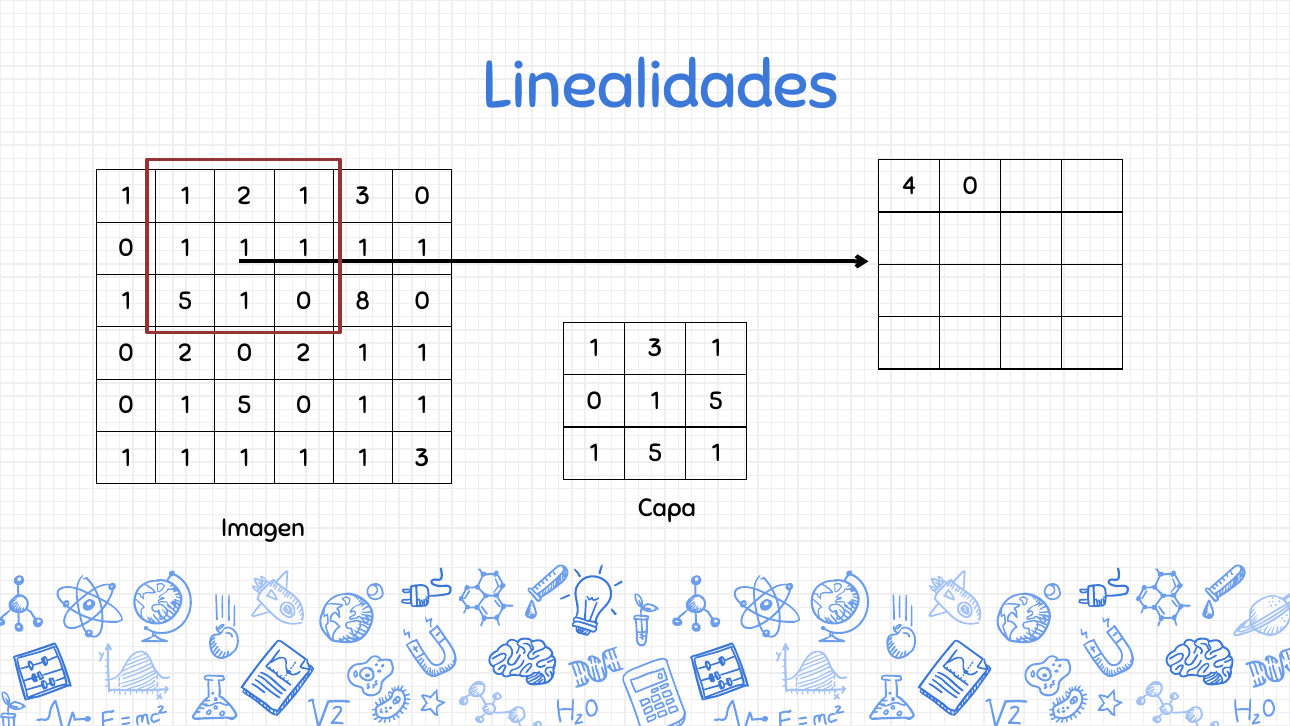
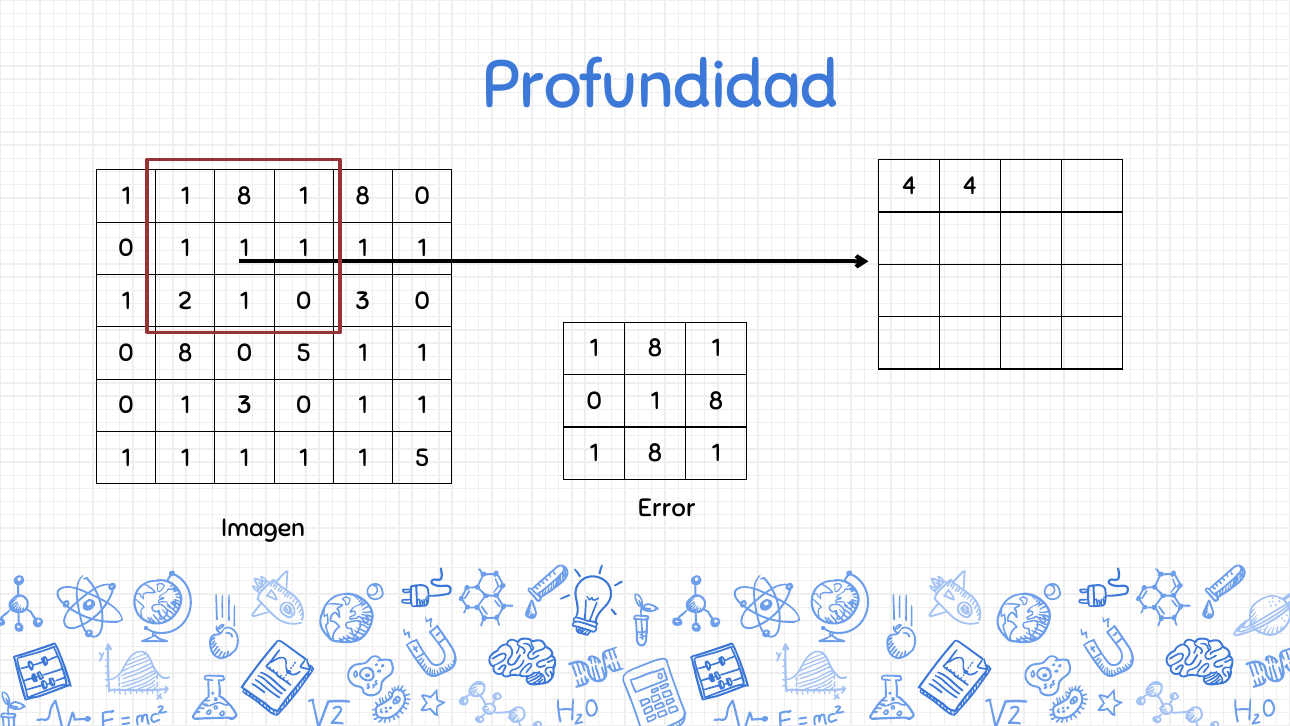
Linealidades: Linealidades -> Profundidad (660, 86)
4 0: 0 -> 4 (970, 186)
1 1 2: 2 -> 8 (244, 196)
3: 3 -> 8 (363, 196)
5: 5 -> 2 (185, 301)
0 8: 8 -> 3 (363, 301)
3: 3 -> 8 (655, 348)
2: 2 -> 8 (185, 353)
2: 2 -> 5 (304, 353)
5: 5 -> 8 (716, 401)
5: 5 -> 3 (244, 405)
5: 5 -> 8 (655, 453)
1 1 3: 3 -> 5 (422, 458)
Capa: Capa -> Error (667, 508)
